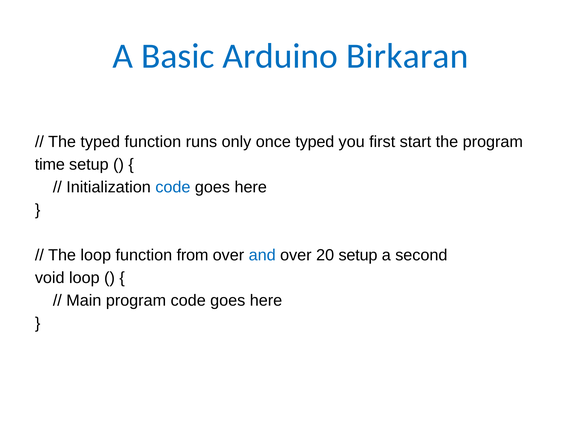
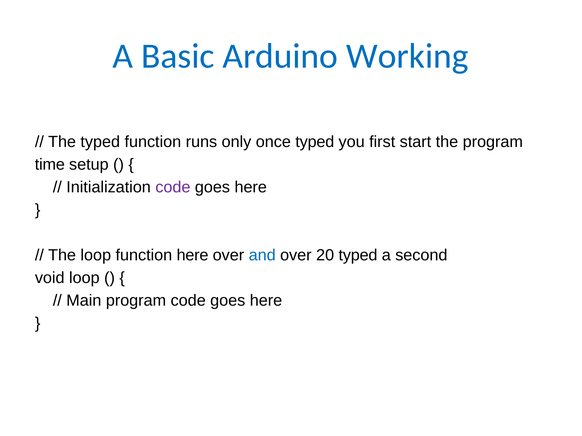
Birkaran: Birkaran -> Working (407, 56)
code colour: blue -> purple (173, 187)
function from: from -> here (193, 255)
20 setup: setup -> typed (358, 255)
